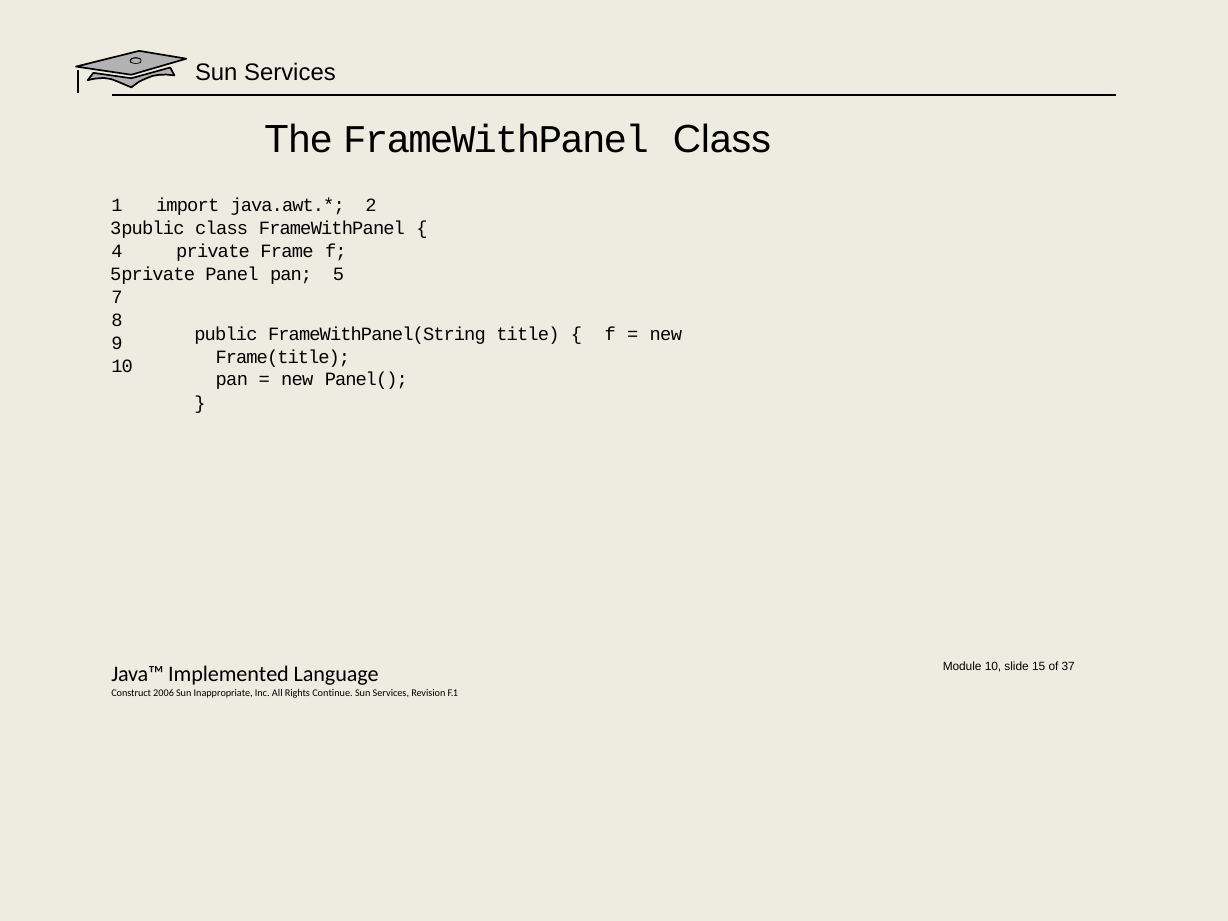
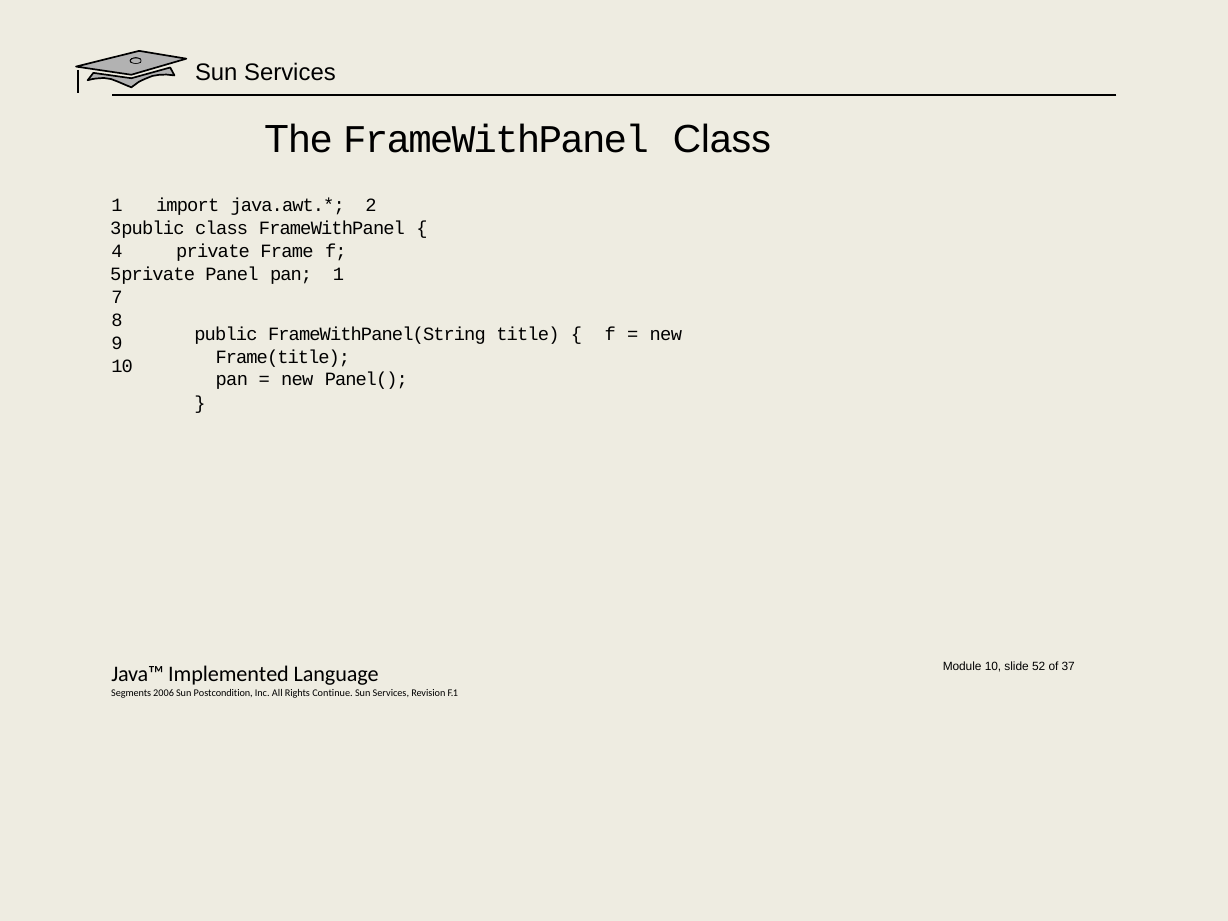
pan 5: 5 -> 1 (338, 275)
15: 15 -> 52 (1039, 667)
Construct: Construct -> Segments (131, 693)
Inappropriate: Inappropriate -> Postcondition (223, 693)
